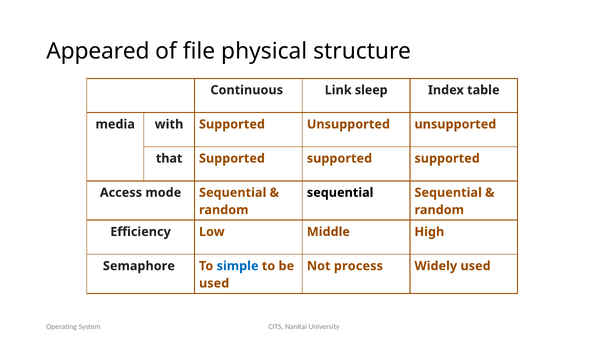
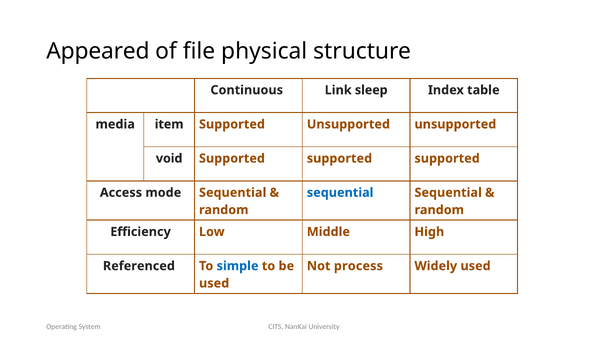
with: with -> item (169, 124)
that: that -> void (169, 158)
sequential colour: black -> blue (340, 193)
Semaphore: Semaphore -> Referenced (139, 266)
